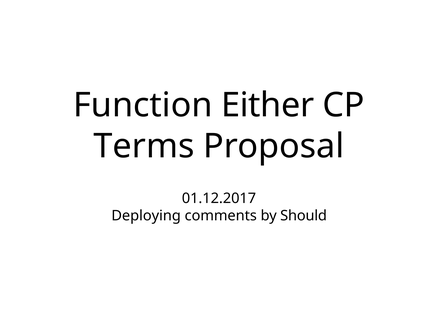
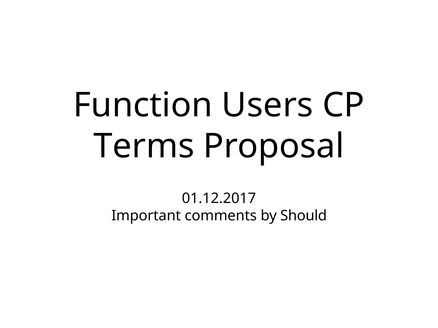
Either: Either -> Users (267, 105)
Deploying: Deploying -> Important (146, 216)
